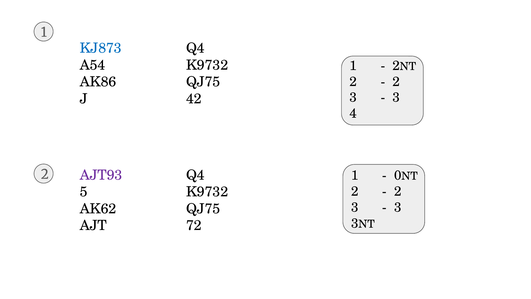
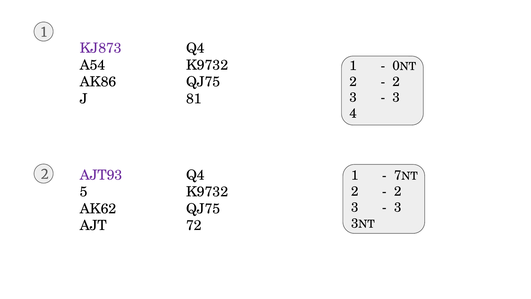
KJ873 colour: blue -> purple (101, 48)
2: 2 -> 0 (396, 66)
42: 42 -> 81 (194, 99)
0: 0 -> 7 (398, 175)
